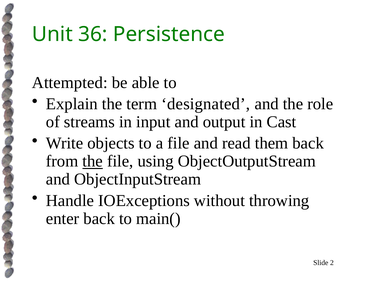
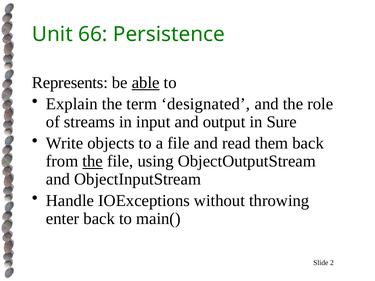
36: 36 -> 66 (93, 34)
Attempted: Attempted -> Represents (70, 83)
able underline: none -> present (146, 83)
Cast: Cast -> Sure (282, 122)
